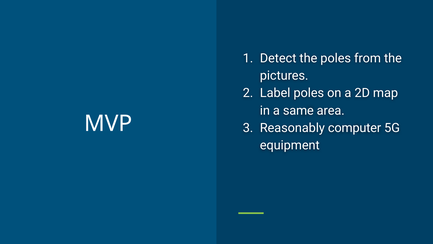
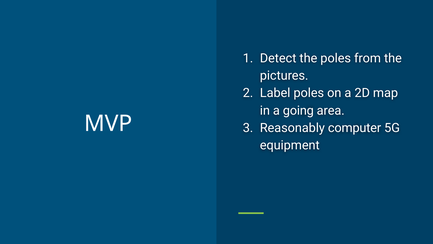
same: same -> going (298, 110)
